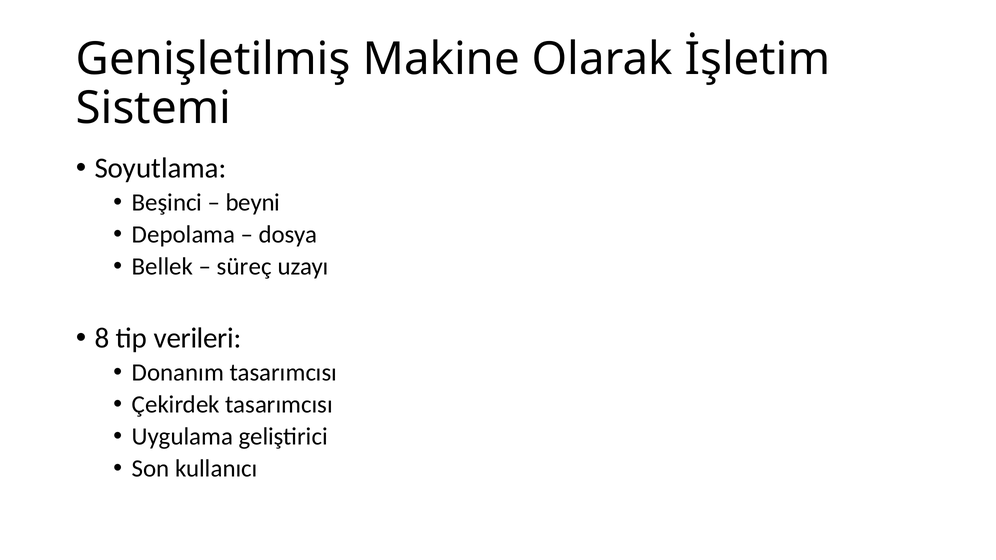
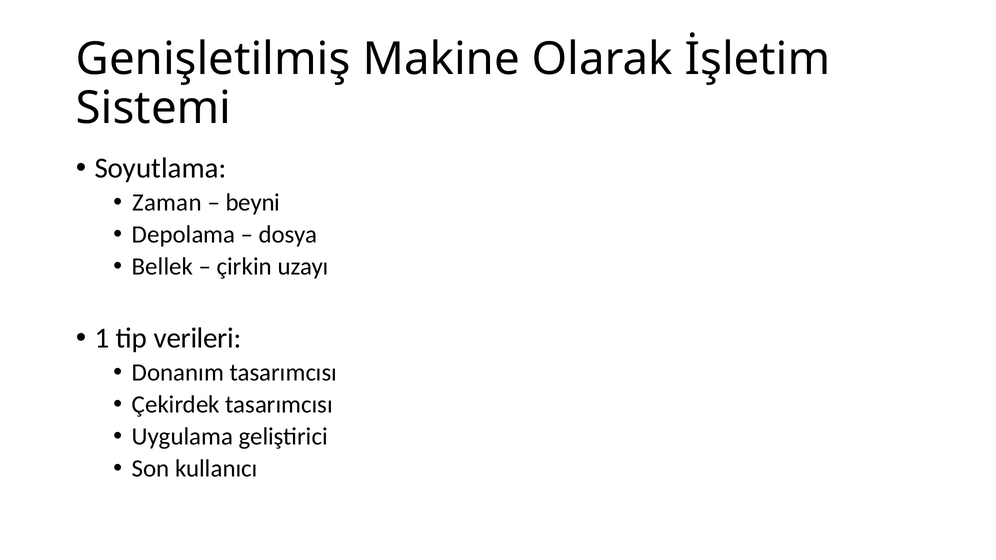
Beşinci: Beşinci -> Zaman (167, 203)
süreç: süreç -> çirkin (244, 267)
8: 8 -> 1 (102, 338)
